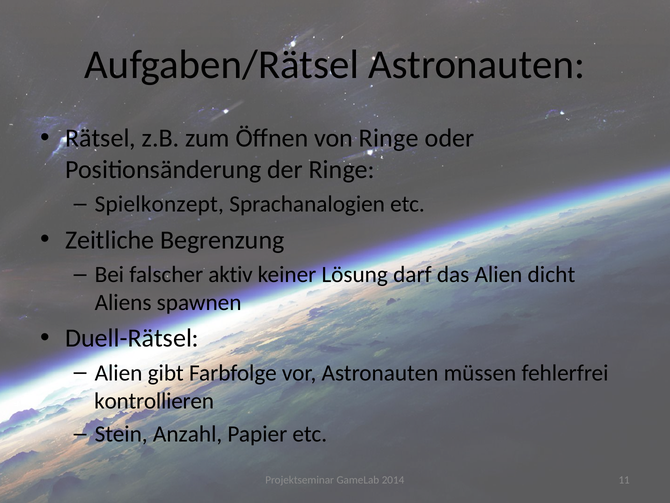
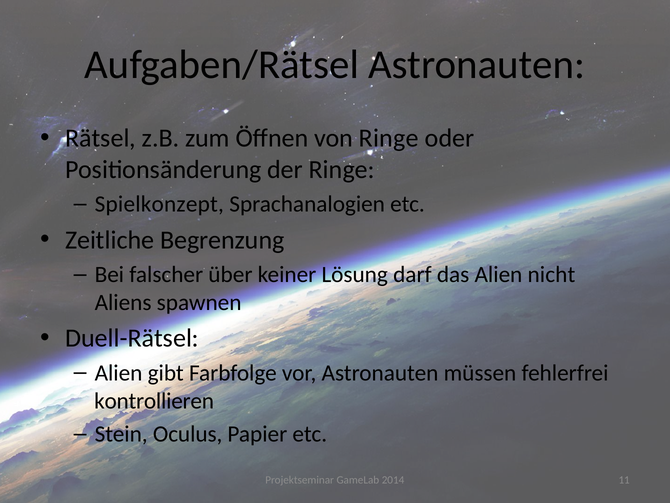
aktiv: aktiv -> über (230, 274)
dicht: dicht -> nicht (551, 274)
Anzahl: Anzahl -> Oculus (188, 434)
